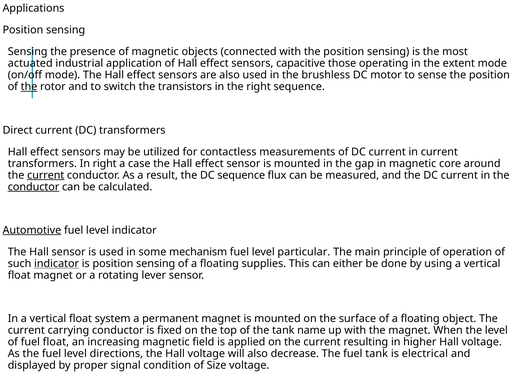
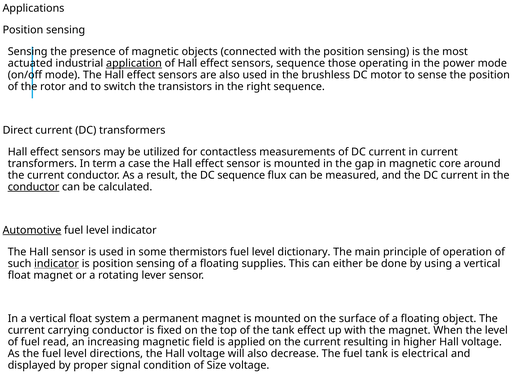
application underline: none -> present (134, 63)
sensors capacitive: capacitive -> sequence (301, 63)
extent: extent -> power (459, 63)
the underline: present -> none (29, 87)
In right: right -> term (105, 163)
current underline: present -> none (46, 175)
mechanism: mechanism -> thermistors (198, 252)
particular: particular -> dictionary (304, 252)
tank name: name -> effect (311, 330)
fuel float: float -> read (56, 342)
